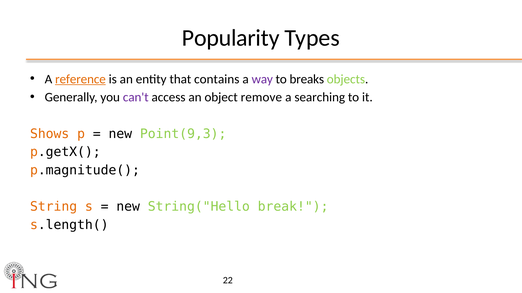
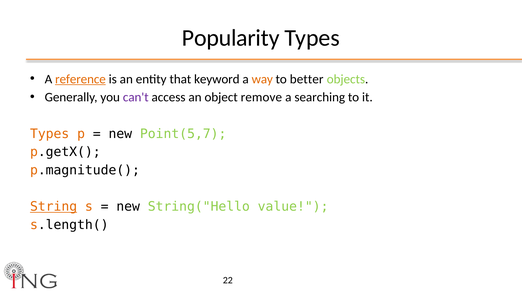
contains: contains -> keyword (217, 79)
way colour: purple -> orange (262, 79)
breaks: breaks -> better (307, 79)
Shows: Shows -> Types (50, 134)
Point(9,3: Point(9,3 -> Point(5,7 (183, 134)
String underline: none -> present (54, 207)
break: break -> value (293, 207)
